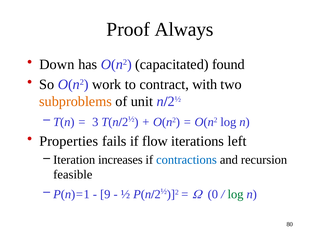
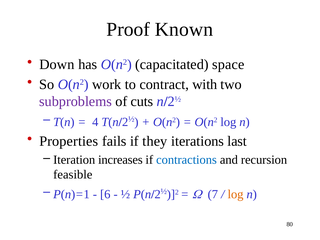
Always: Always -> Known (184, 29)
found: found -> space (228, 64)
subproblems colour: orange -> purple (76, 101)
unit: unit -> cuts (142, 101)
3: 3 -> 4 (95, 122)
flow: flow -> they (155, 141)
left: left -> last (237, 141)
9: 9 -> 6 (105, 194)
0: 0 -> 7 (213, 194)
log colour: green -> orange (236, 194)
